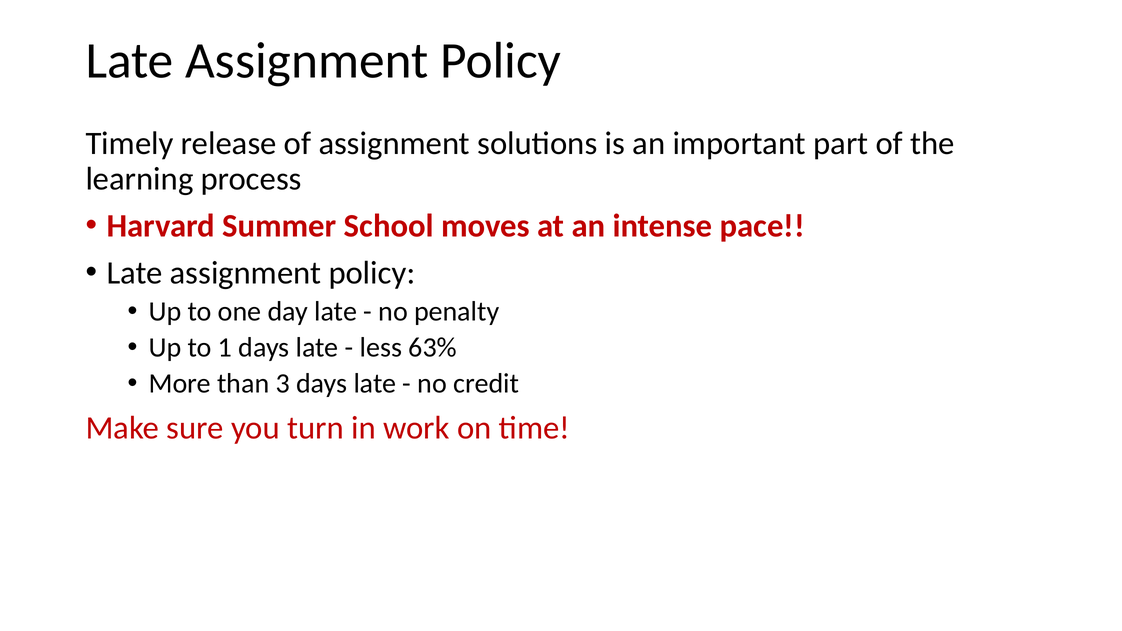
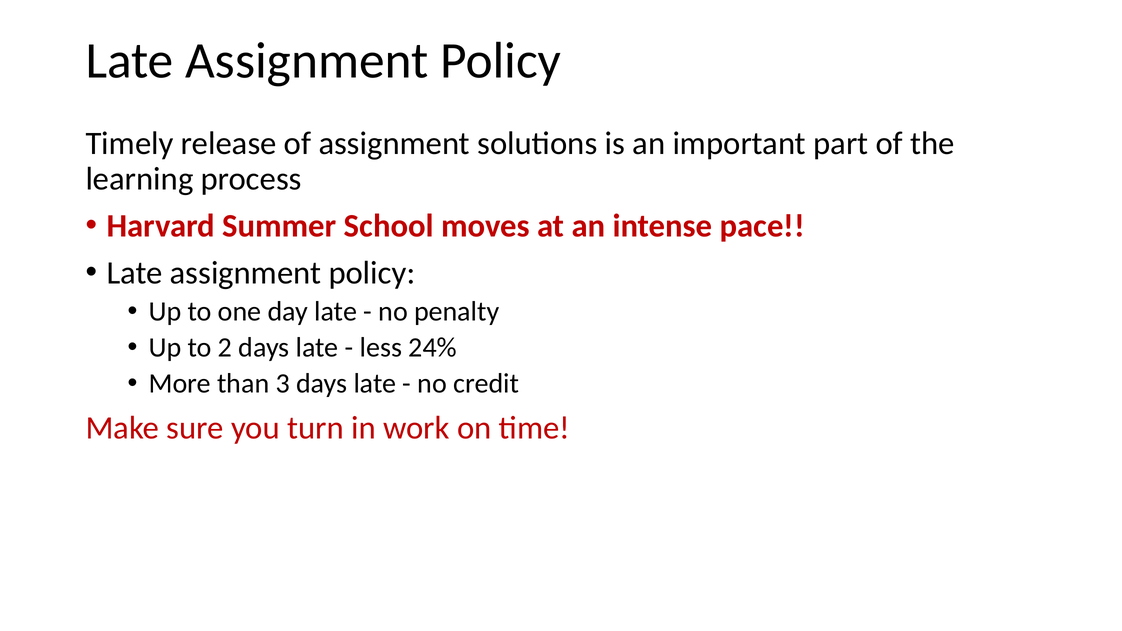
1: 1 -> 2 (225, 348)
63%: 63% -> 24% (433, 348)
